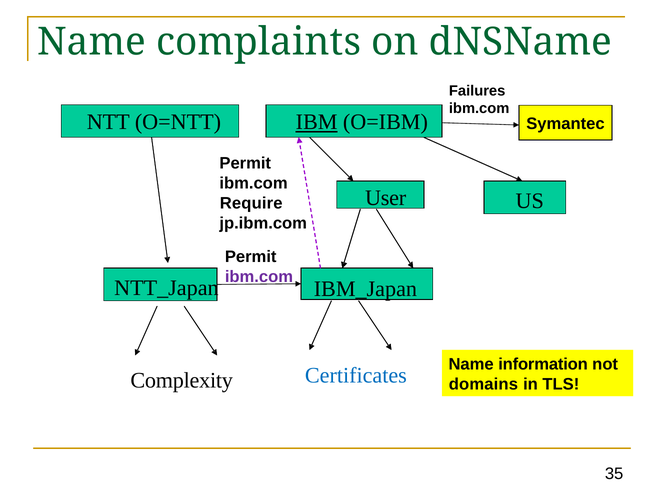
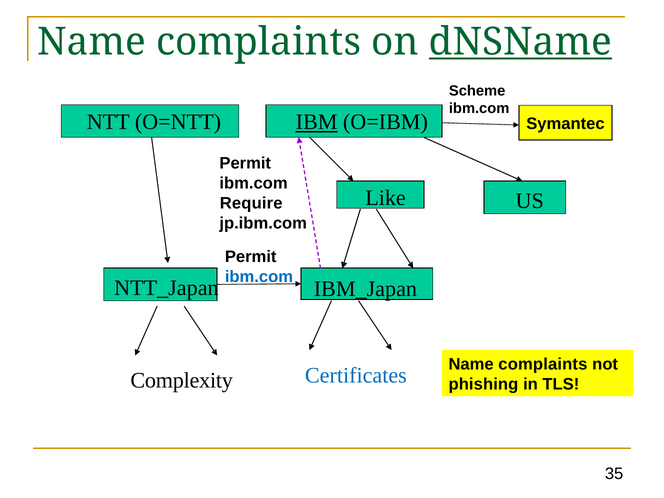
dNSName underline: none -> present (520, 42)
Failures: Failures -> Scheme (477, 91)
User: User -> Like (386, 198)
ibm.com colour: purple -> blue (259, 277)
information: information -> complaints (543, 364)
domains: domains -> phishing (483, 384)
